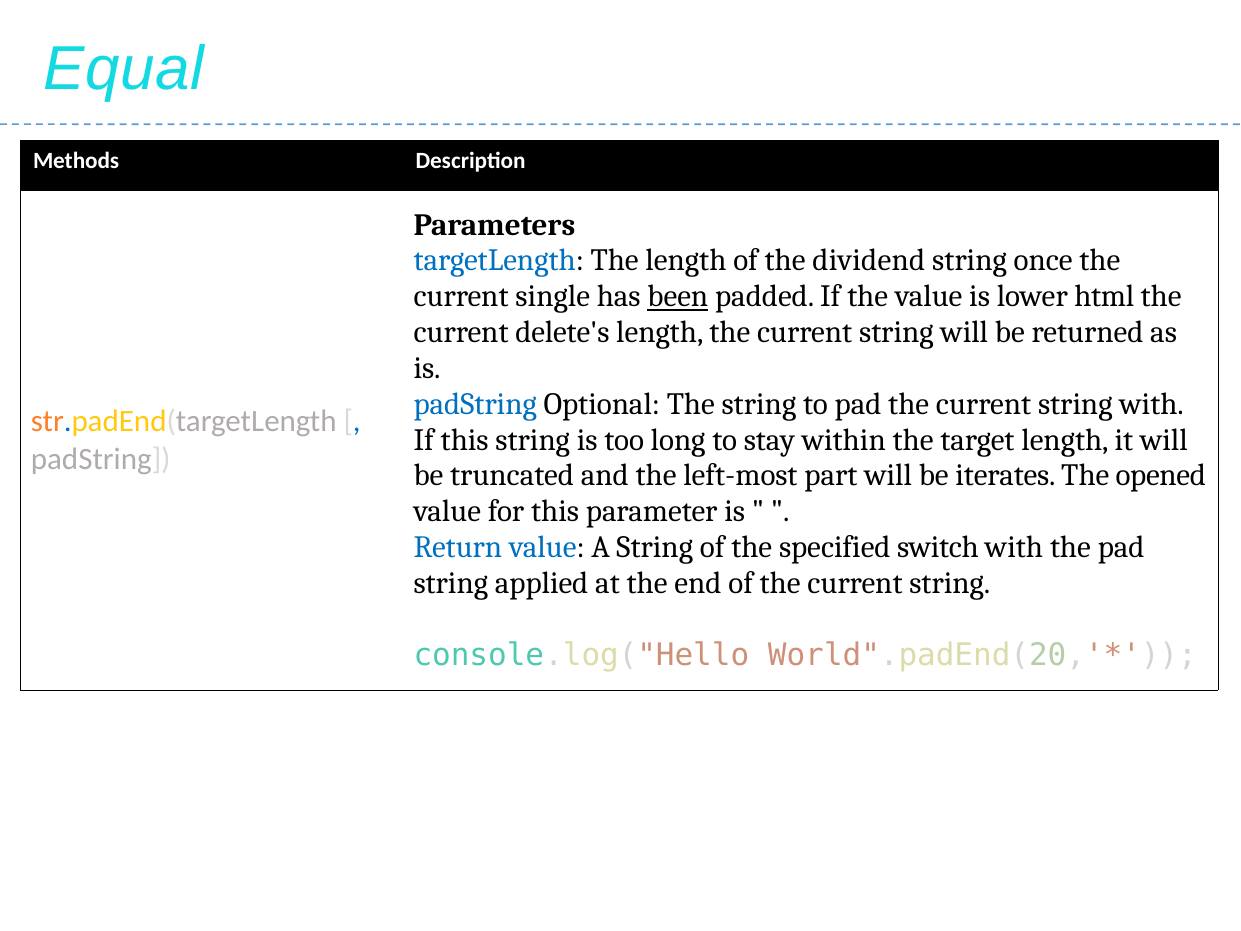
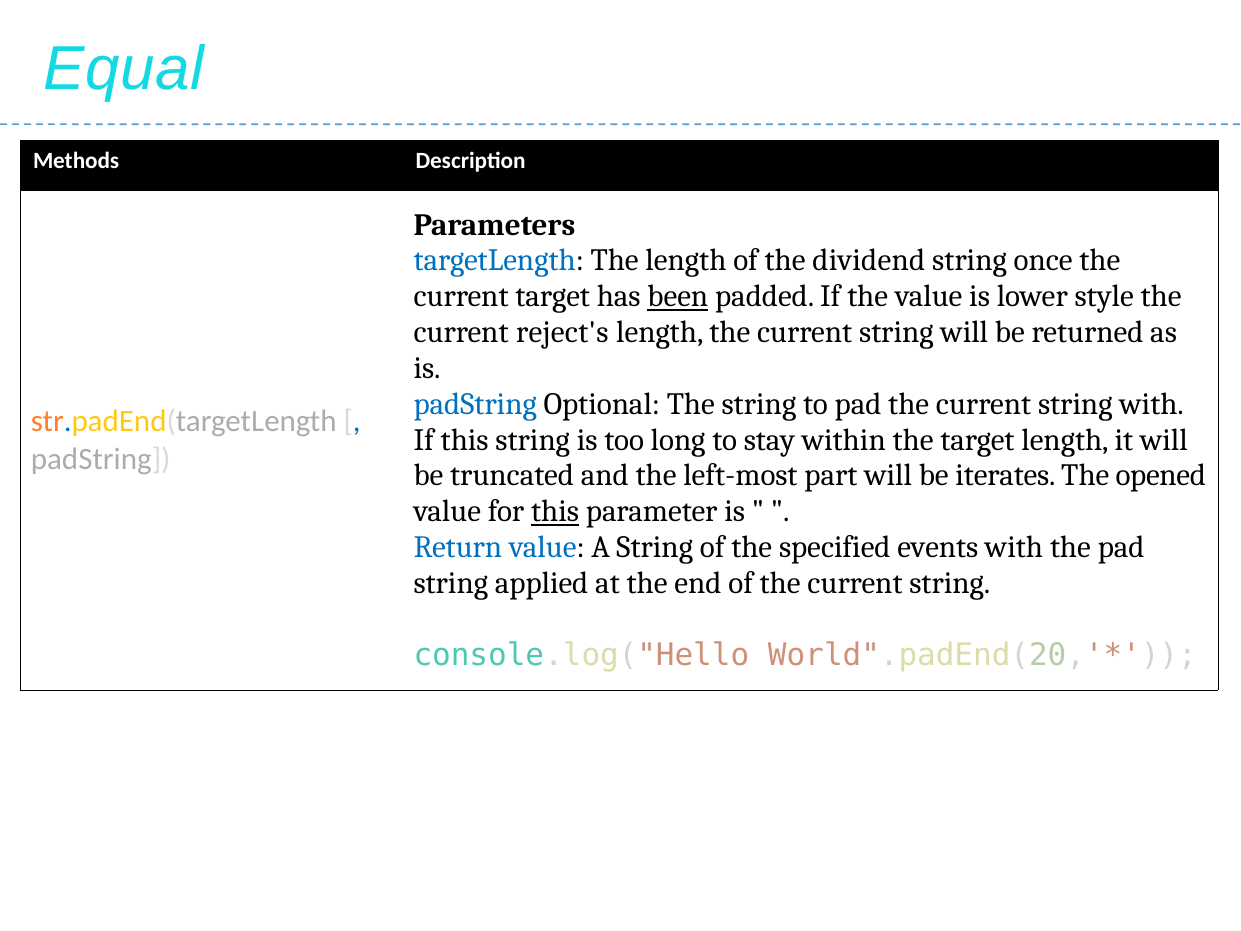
current single: single -> target (553, 296)
html: html -> style (1104, 296)
delete's: delete's -> reject's (562, 332)
this underline: none -> present (555, 511)
switch: switch -> events (938, 547)
